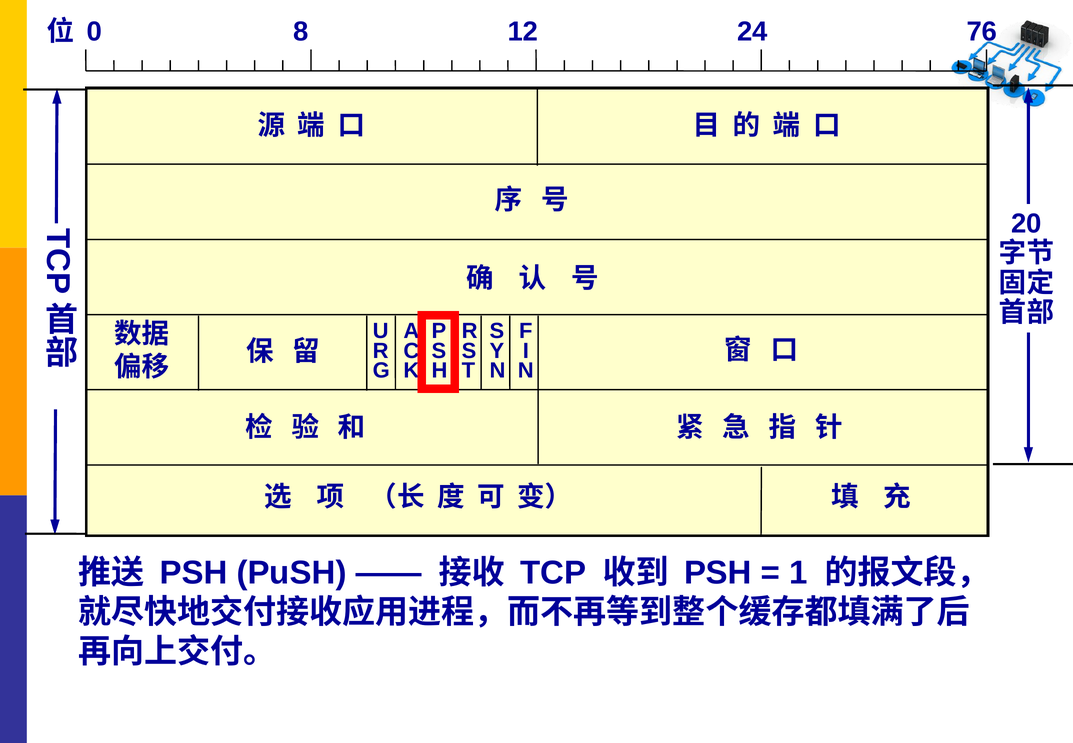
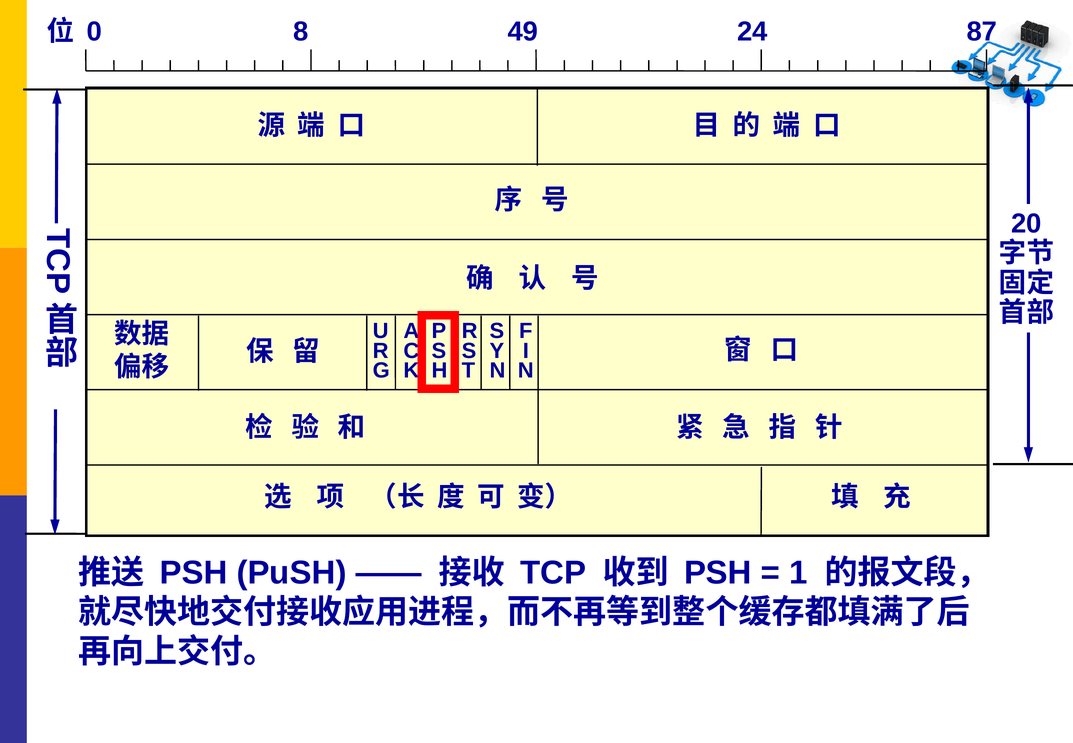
12: 12 -> 49 (523, 32)
76: 76 -> 87 (982, 32)
